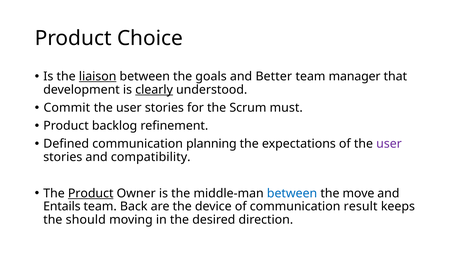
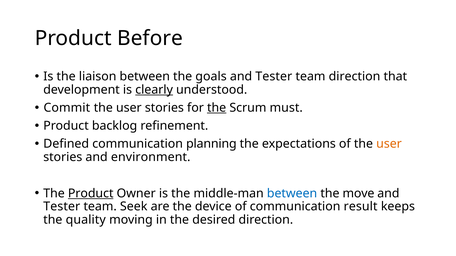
Choice: Choice -> Before (150, 38)
liaison underline: present -> none (98, 77)
Better: Better -> Tester (274, 77)
team manager: manager -> direction (355, 77)
the underline: none -> present (217, 108)
user colour: purple -> orange (389, 144)
compatibility: compatibility -> environment (151, 157)
Entails: Entails -> Tester (62, 207)
Back: Back -> Seek (134, 207)
should: should -> quality (86, 220)
